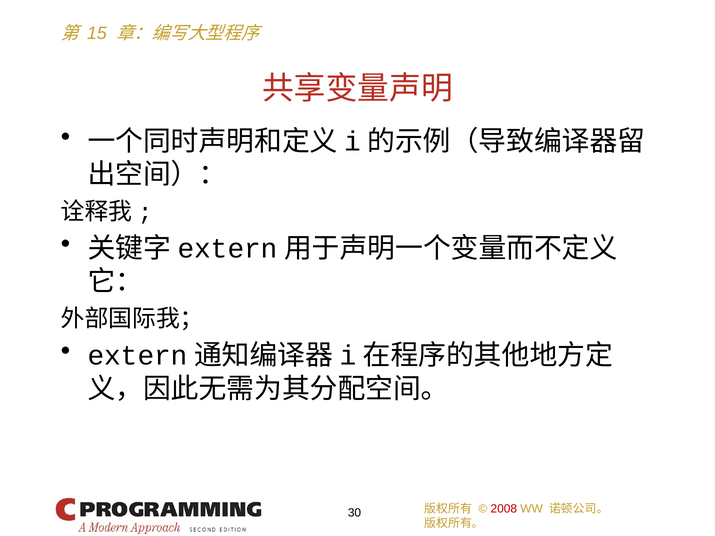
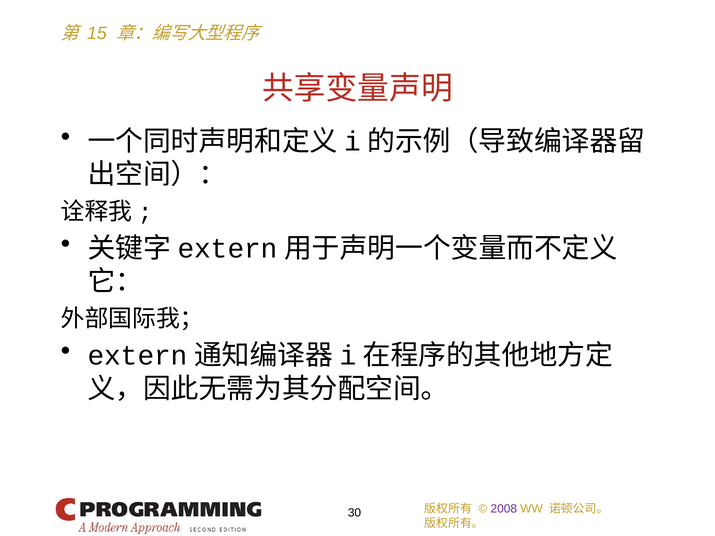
2008 colour: red -> purple (504, 509)
